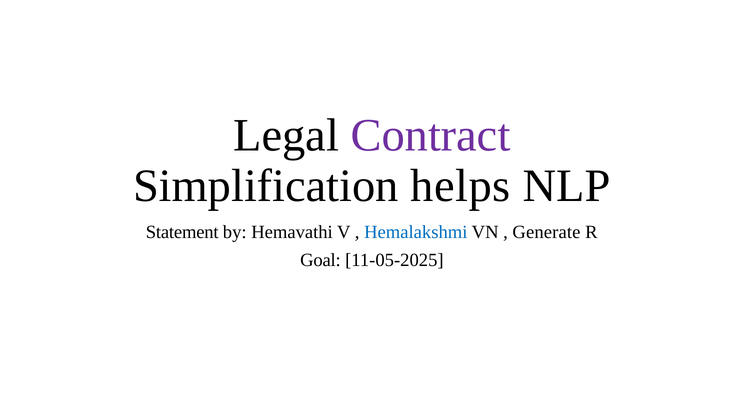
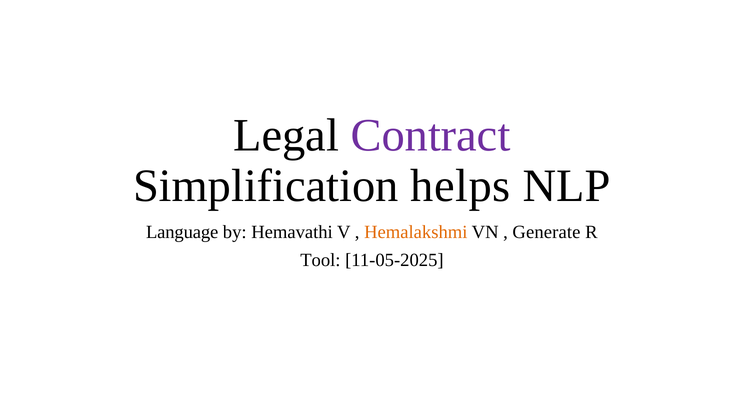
Statement: Statement -> Language (182, 233)
Hemalakshmi colour: blue -> orange (416, 233)
Goal: Goal -> Tool (320, 260)
